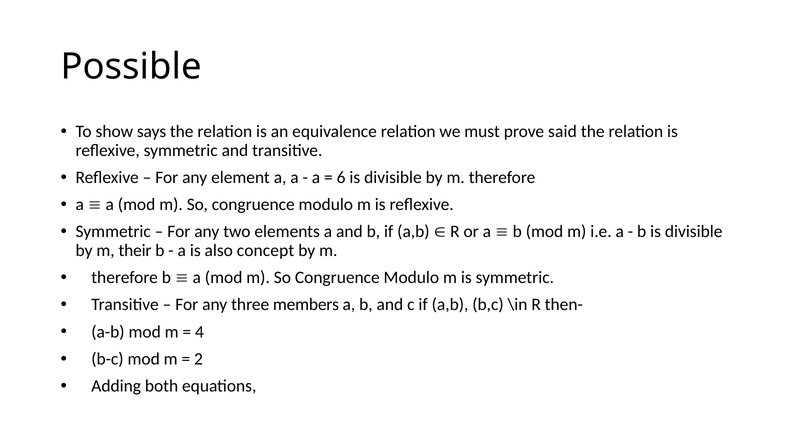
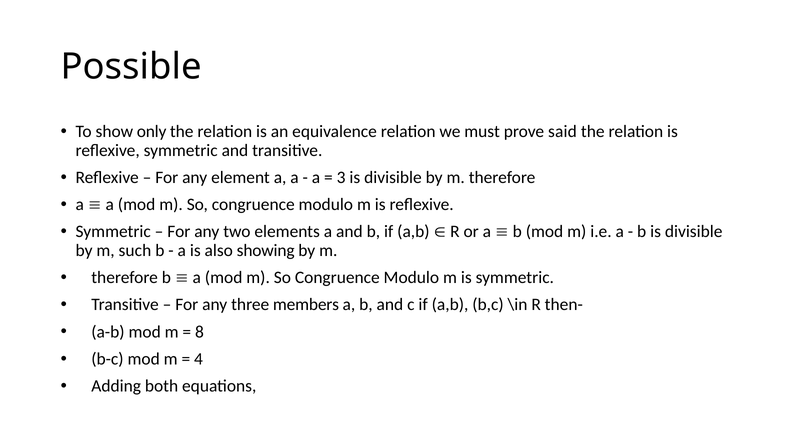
says: says -> only (152, 131)
6: 6 -> 3 (341, 177)
their: their -> such (135, 250)
concept: concept -> showing (266, 250)
4: 4 -> 8 (200, 332)
2: 2 -> 4 (198, 359)
